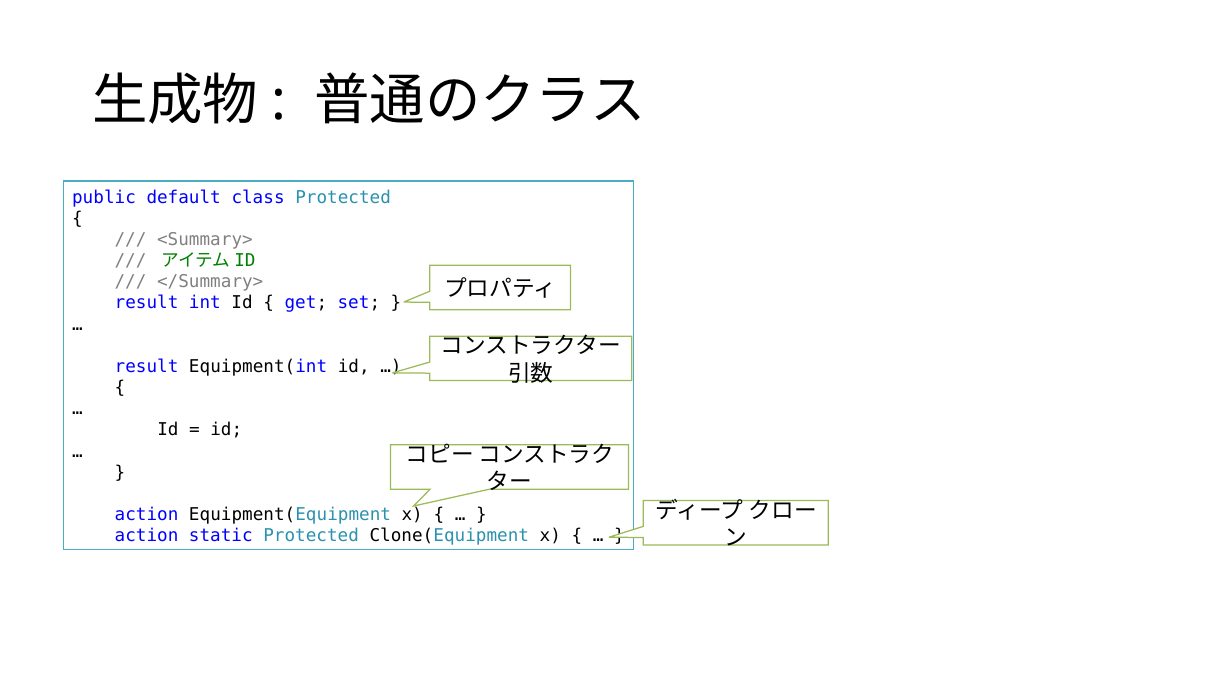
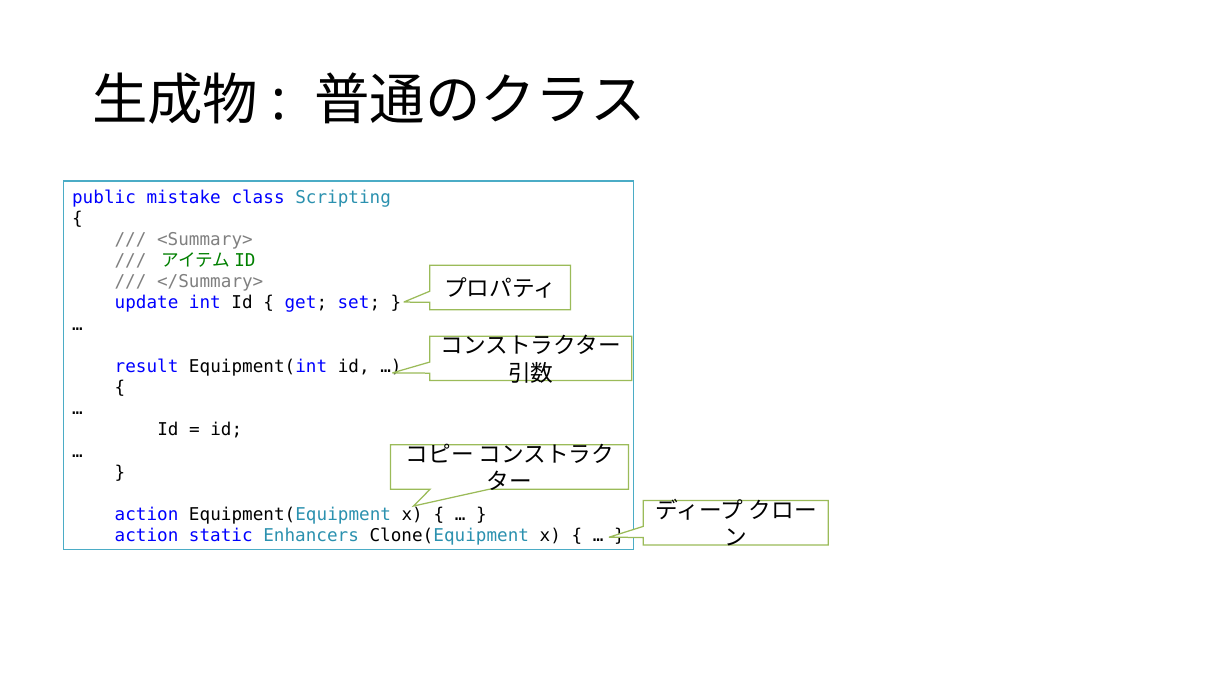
default: default -> mistake (184, 197)
class Protected: Protected -> Scripting (343, 197)
result: result -> update (147, 303)
static Protected: Protected -> Enhancers (311, 536)
